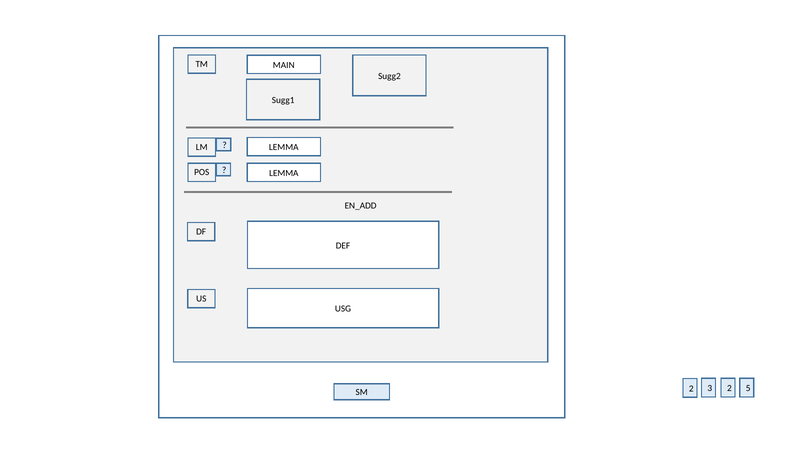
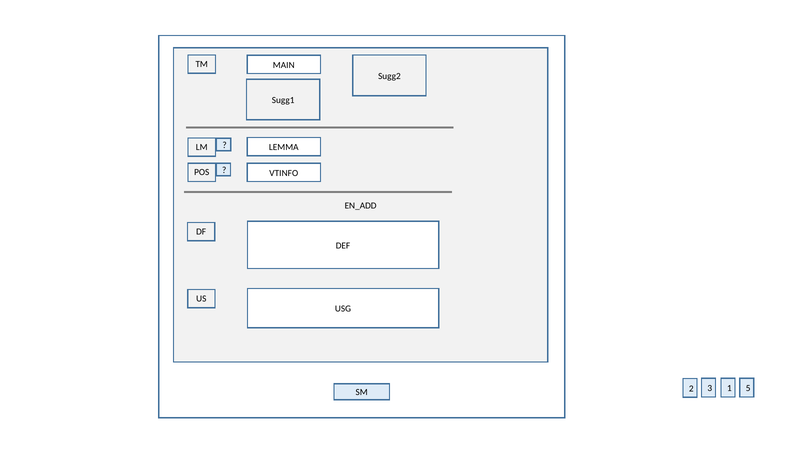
POS LEMMA: LEMMA -> VTINFO (284, 173)
3 2: 2 -> 1 (729, 389)
